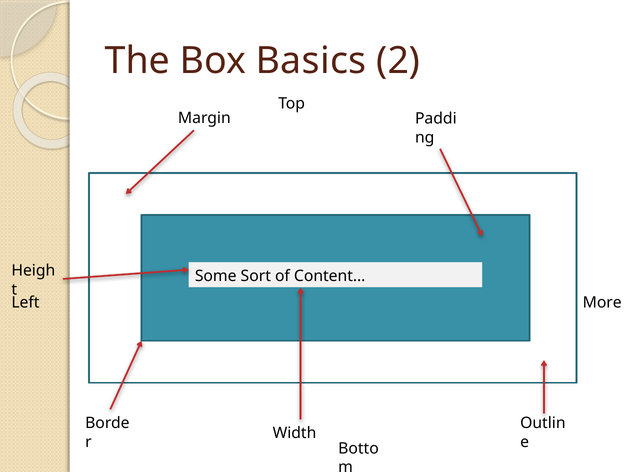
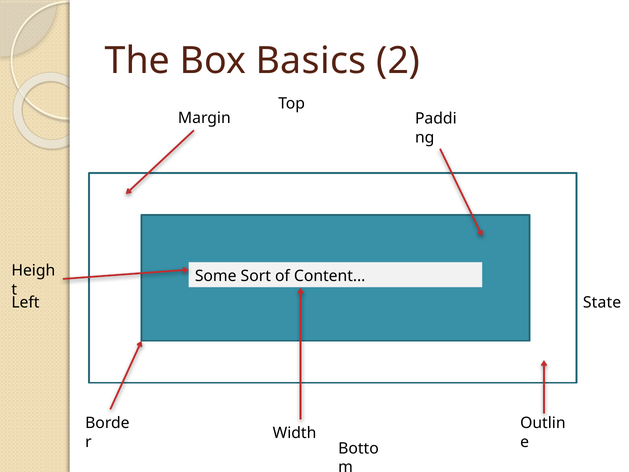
More: More -> State (602, 303)
